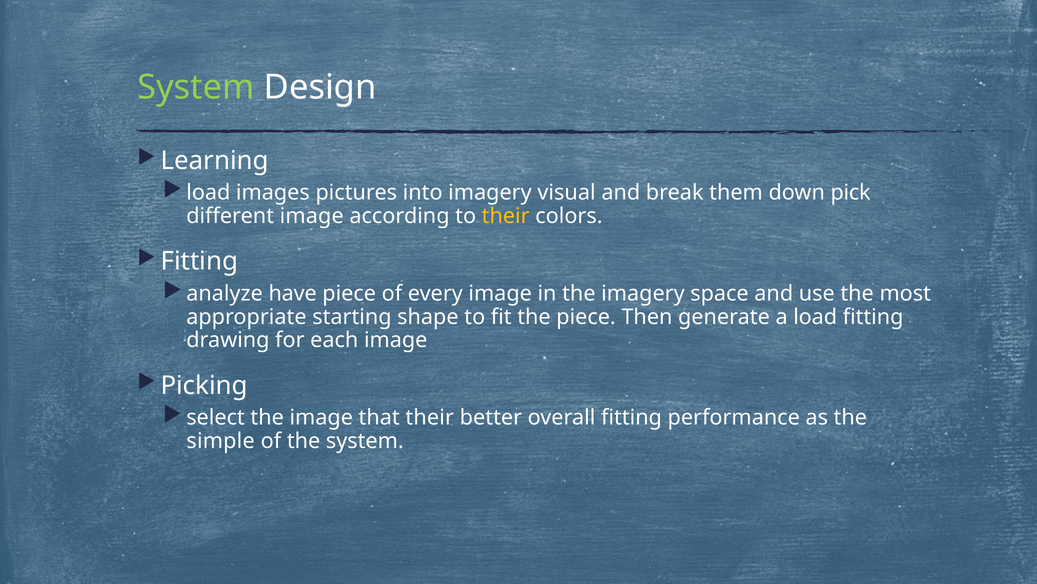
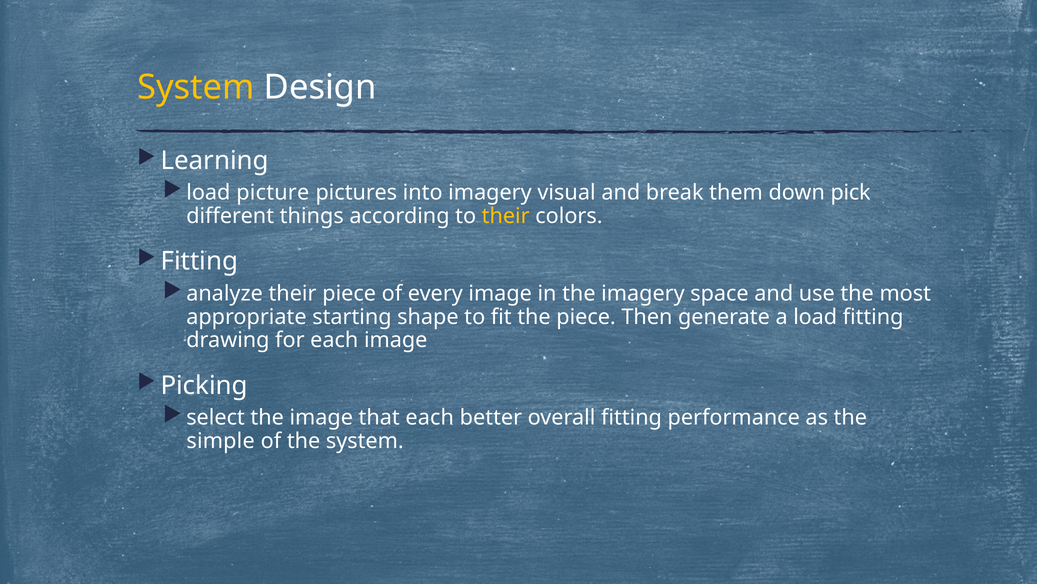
System colour: light green -> yellow (196, 87)
images: images -> picture (273, 193)
different image: image -> things (312, 216)
analyze have: have -> their (293, 293)
that their: their -> each (430, 417)
